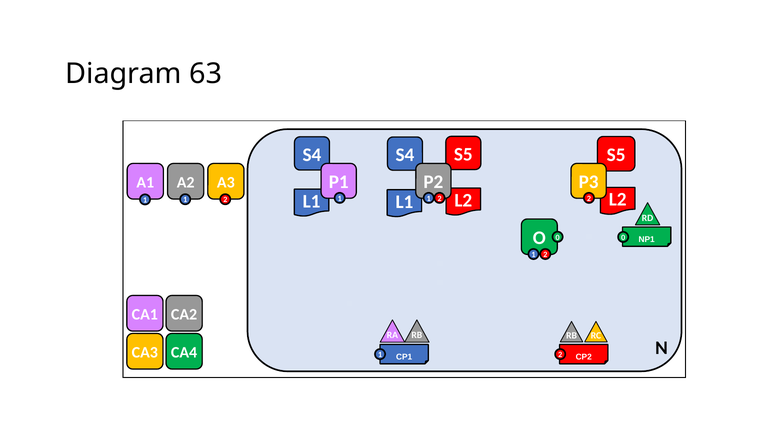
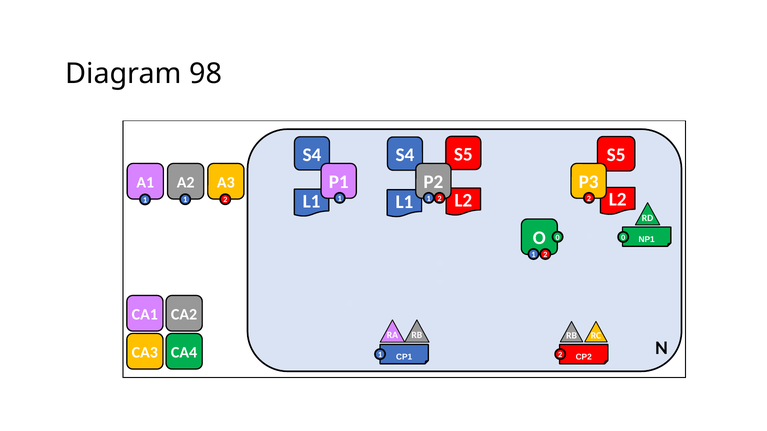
63: 63 -> 98 (206, 74)
